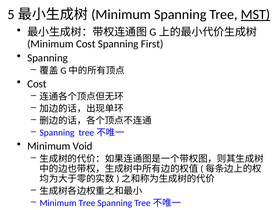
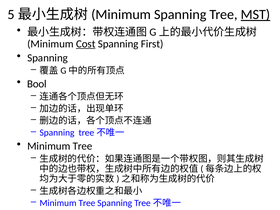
Cost underline: none -> present (86, 44)
Cost: Cost -> Bool (37, 84)
Void: Void -> Tree (83, 146)
